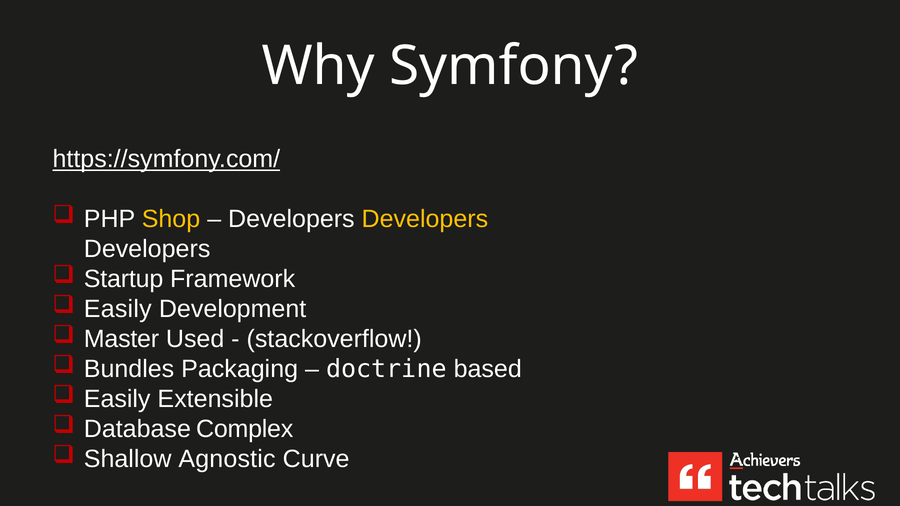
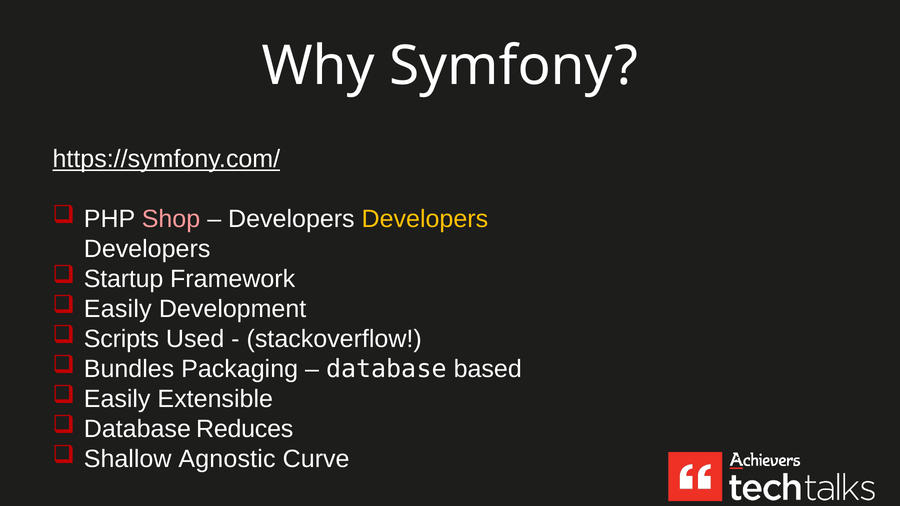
Shop colour: yellow -> pink (171, 219)
Master: Master -> Scripts (121, 339)
doctrine: doctrine -> database (386, 369)
Complex: Complex -> Reduces (245, 429)
